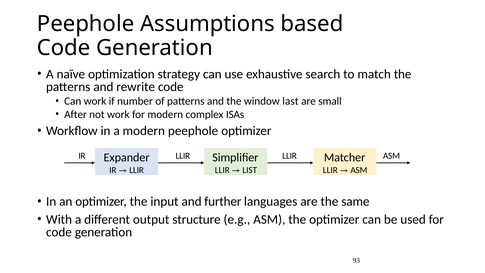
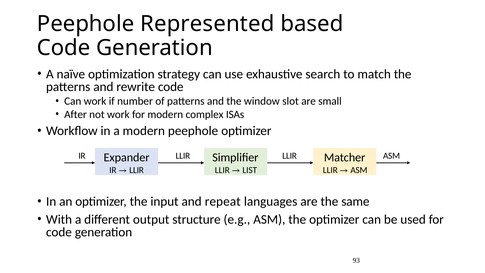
Assumptions: Assumptions -> Represented (207, 24)
last: last -> slot (291, 101)
further: further -> repeat (223, 202)
